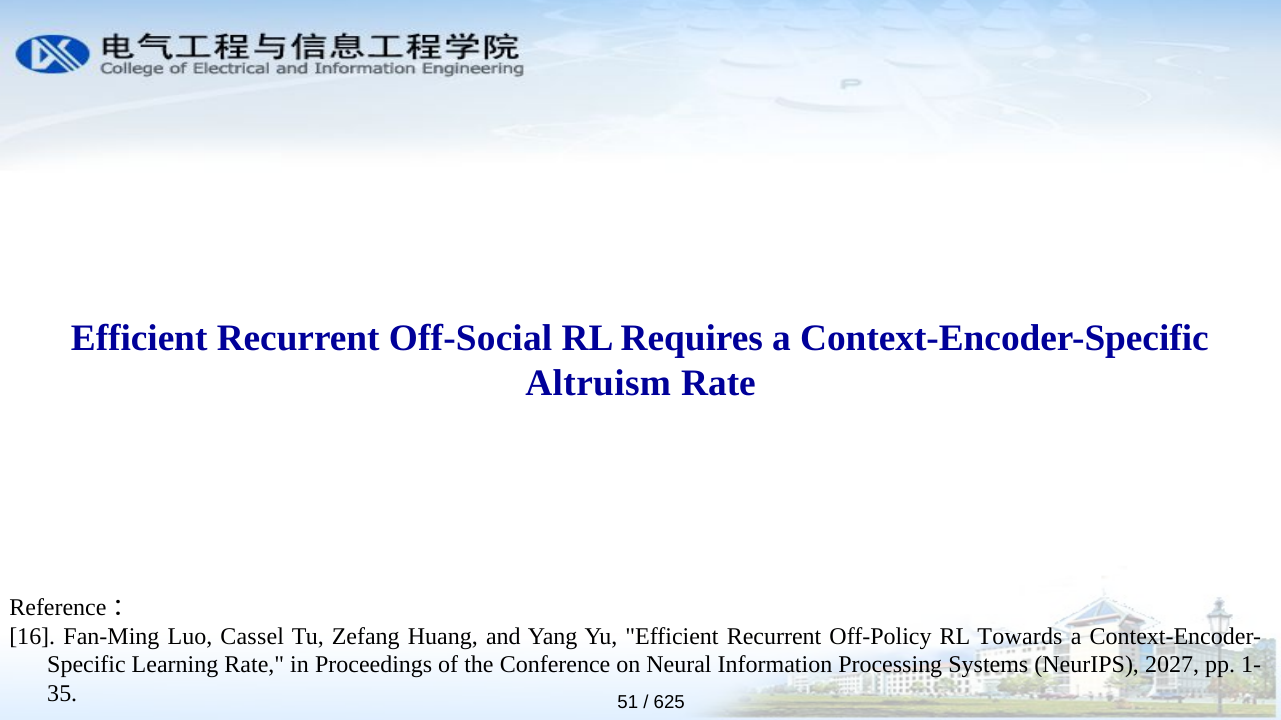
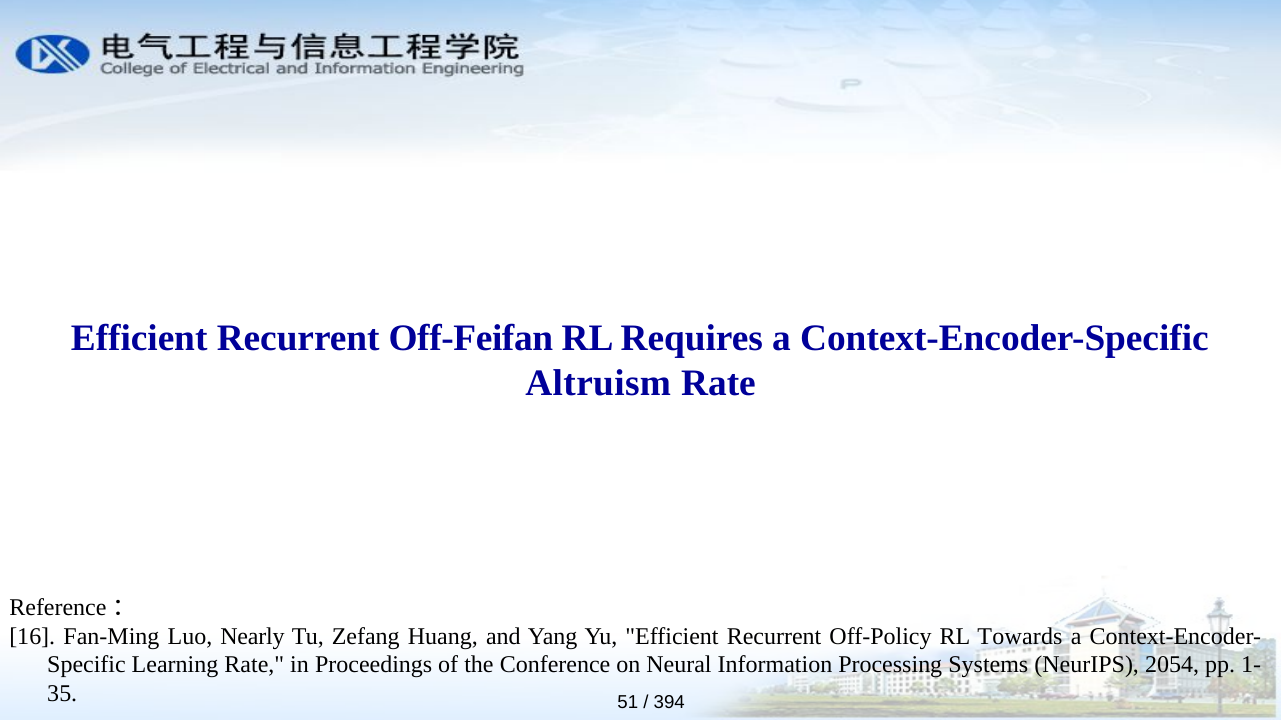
Off-Social: Off-Social -> Off-Feifan (471, 338)
Cassel: Cassel -> Nearly (252, 637)
2027: 2027 -> 2054 (1172, 665)
625: 625 -> 394 (669, 703)
